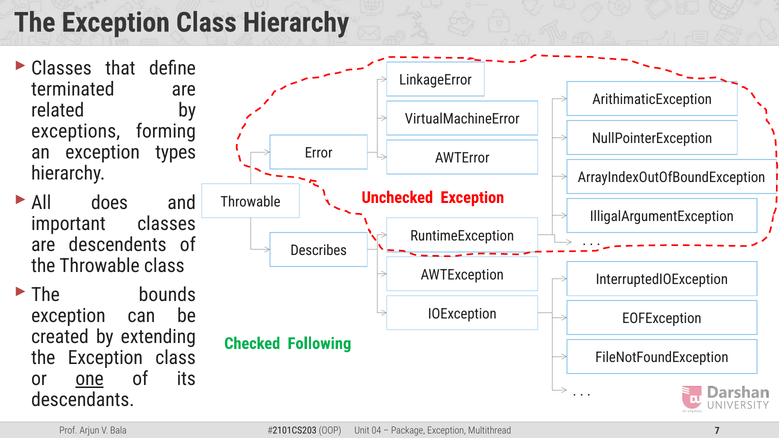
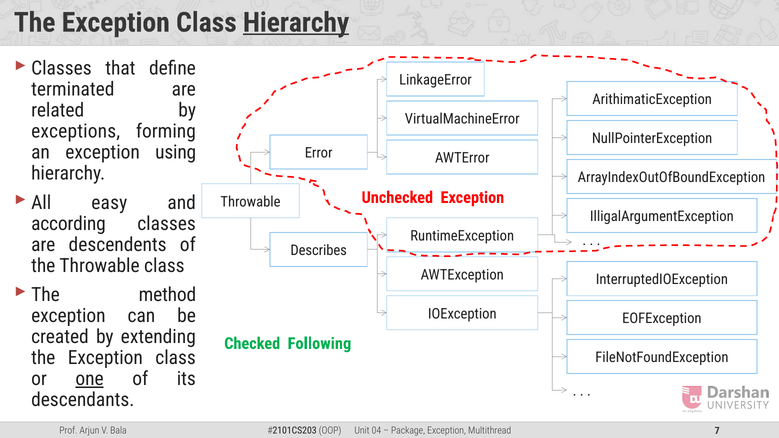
Hierarchy underline: none -> present (296, 23)
types: types -> using (176, 153)
does: does -> easy (109, 203)
important: important -> according (68, 224)
bounds: bounds -> method (167, 295)
